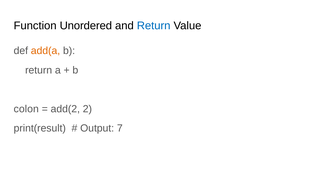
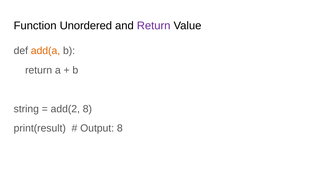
Return colour: blue -> purple (154, 26)
colon: colon -> string (26, 109)
add(2 2: 2 -> 8 (87, 109)
Output 7: 7 -> 8 (120, 129)
